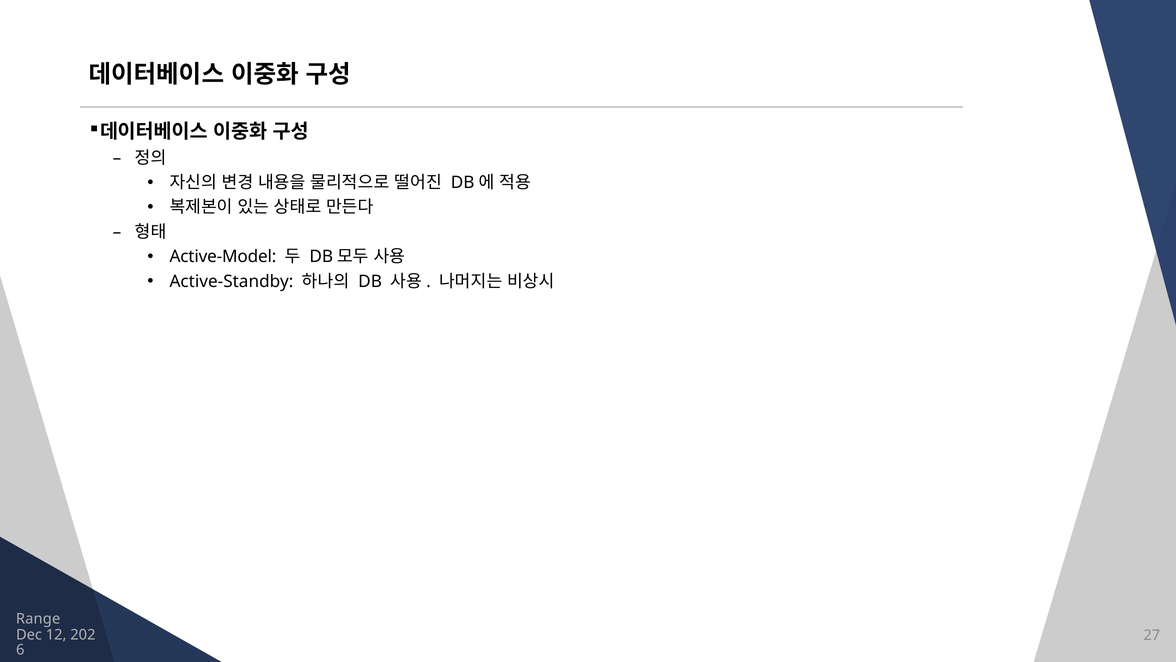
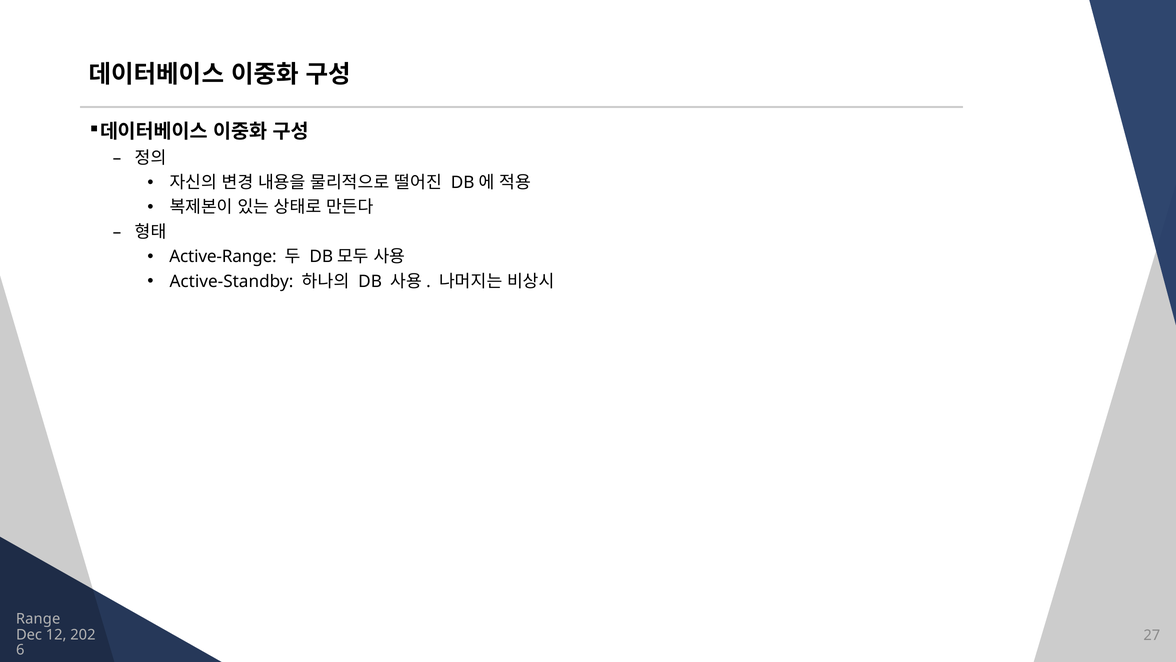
Active-Model: Active-Model -> Active-Range (223, 256)
